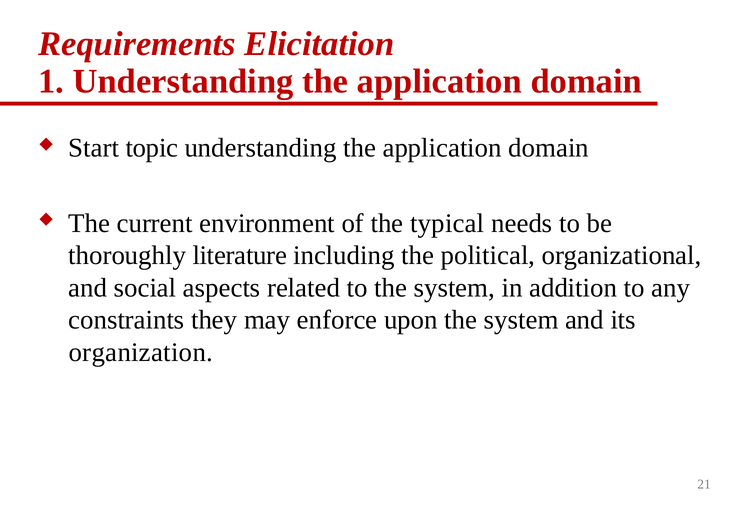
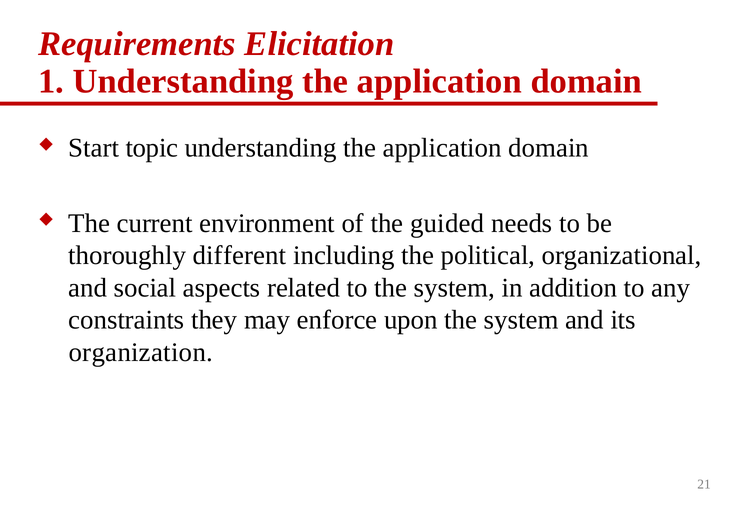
typical: typical -> guided (447, 224)
literature: literature -> different (240, 256)
